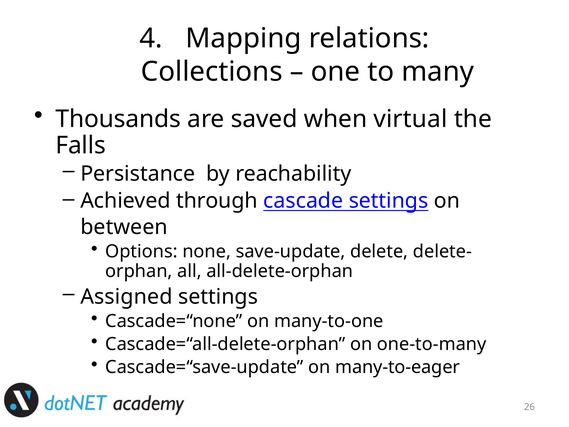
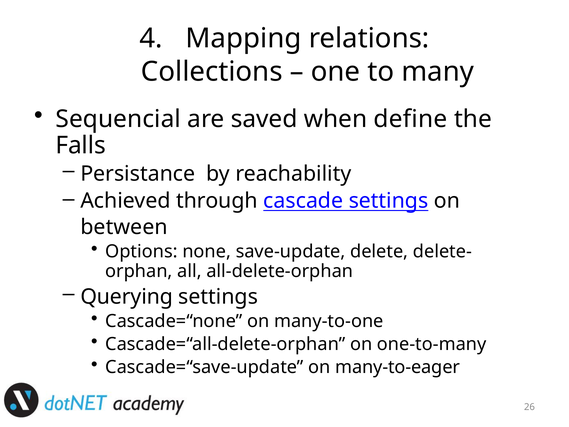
Thousands: Thousands -> Sequencial (118, 119)
virtual: virtual -> define (411, 119)
Assigned: Assigned -> Querying (127, 297)
